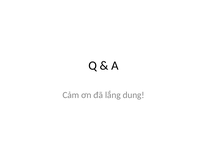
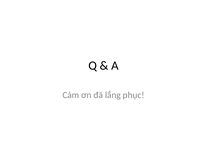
dung: dung -> phục (134, 95)
